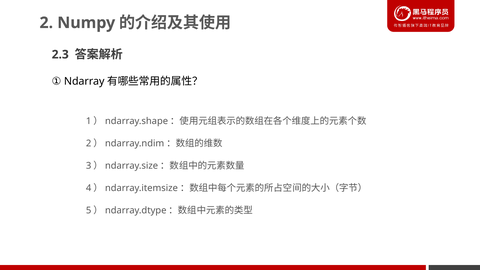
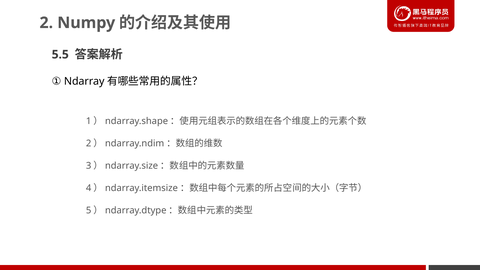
2.3: 2.3 -> 5.5 (60, 55)
